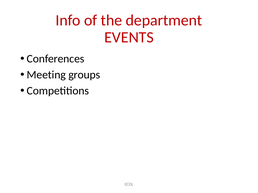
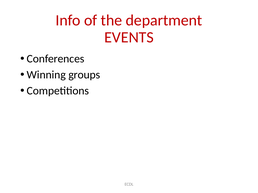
Meeting: Meeting -> Winning (46, 75)
